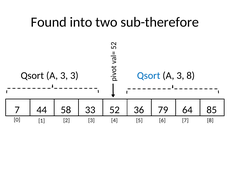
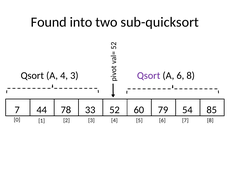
sub-therefore: sub-therefore -> sub-quicksort (160, 22)
3: 3 -> 4 (64, 76)
Qsort colour: blue -> purple (149, 76)
3: 3 -> 6 (180, 76)
58: 58 -> 78 (66, 110)
36: 36 -> 60 (139, 110)
64: 64 -> 54 (187, 110)
